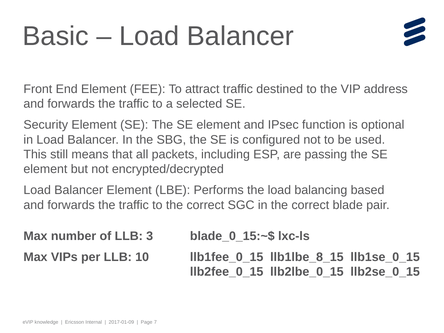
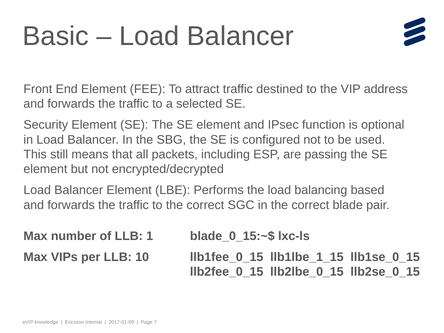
3: 3 -> 1 (150, 236)
llb1lbe_8_15: llb1lbe_8_15 -> llb1lbe_1_15 (307, 257)
